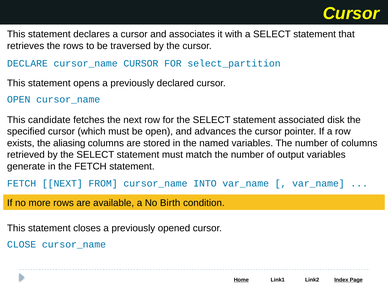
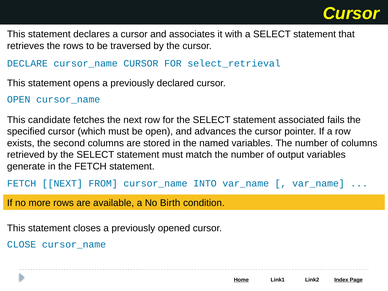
select_partition: select_partition -> select_retrieval (234, 63)
disk: disk -> fails (336, 120)
aliasing: aliasing -> second (69, 143)
